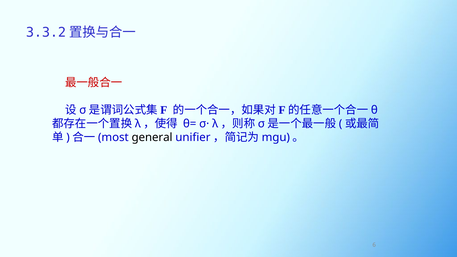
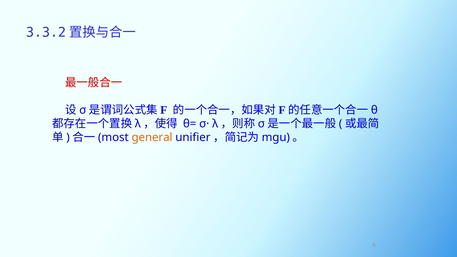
general colour: black -> orange (152, 137)
